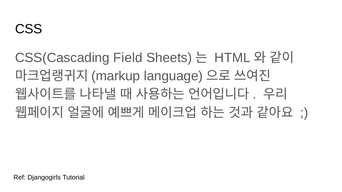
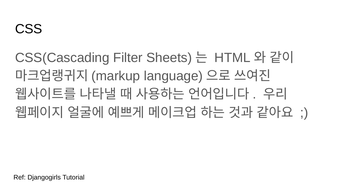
Field: Field -> Filter (128, 58)
